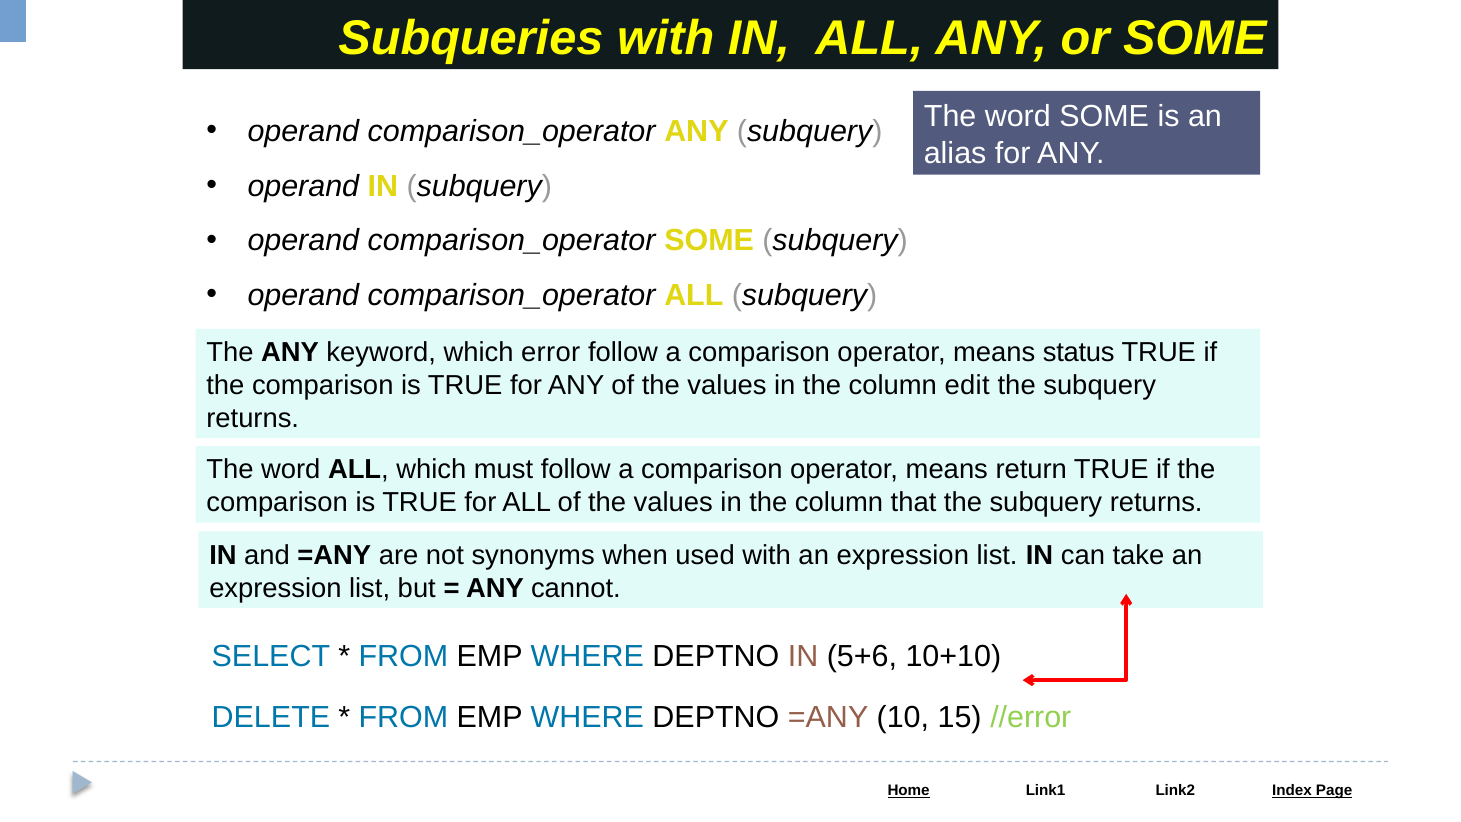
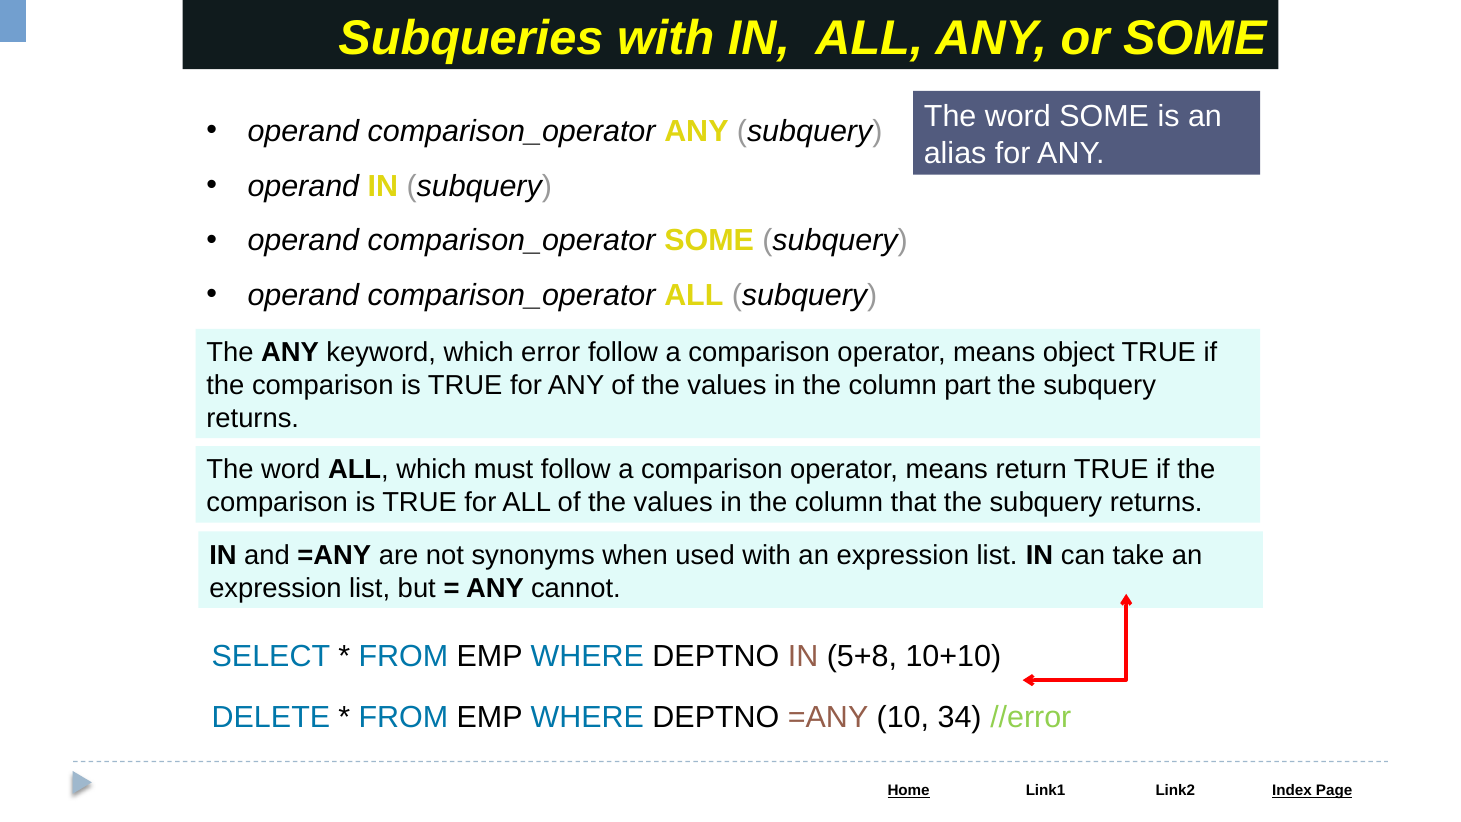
status: status -> object (1079, 352)
edit: edit -> part (967, 385)
5+6: 5+6 -> 5+8 (862, 656)
15: 15 -> 34 (960, 717)
